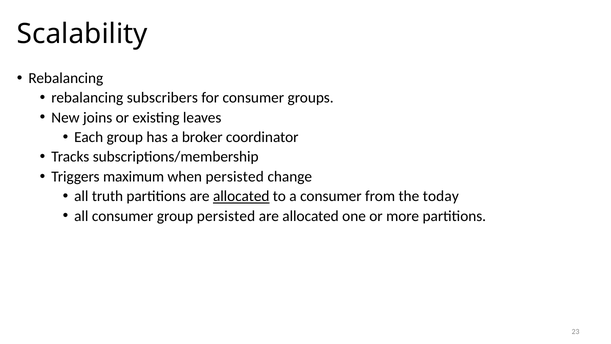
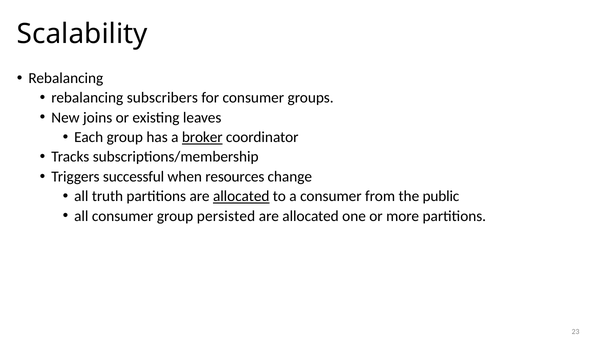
broker underline: none -> present (202, 137)
maximum: maximum -> successful (134, 176)
when persisted: persisted -> resources (235, 176)
today: today -> public (441, 196)
